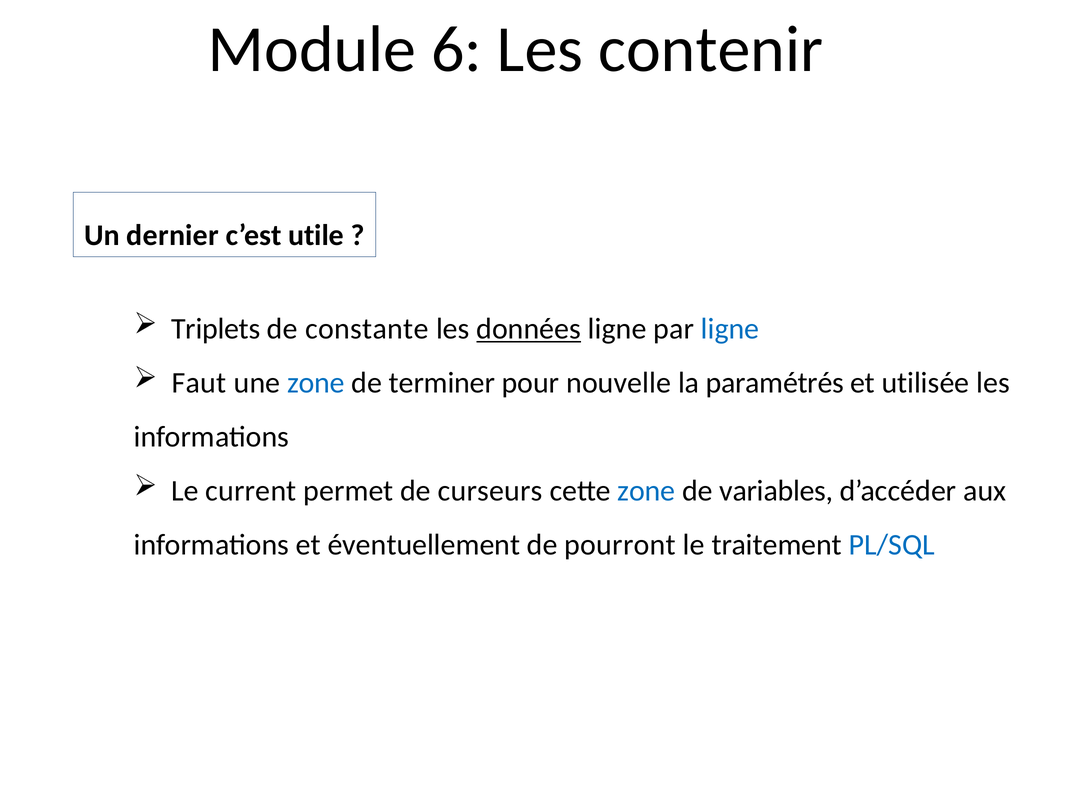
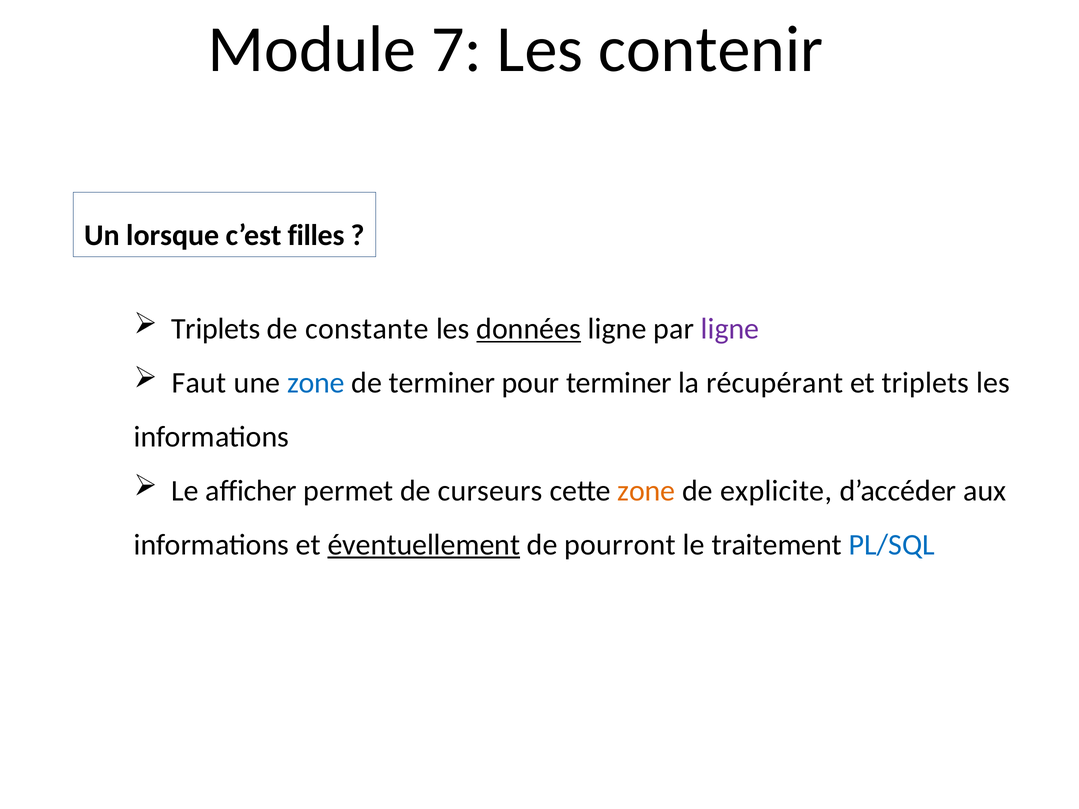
6: 6 -> 7 (456, 49)
dernier: dernier -> lorsque (173, 236)
utile: utile -> filles (316, 236)
ligne colour: blue -> purple (730, 329)
pour nouvelle: nouvelle -> terminer (619, 383)
paramétrés: paramétrés -> récupérant (775, 383)
et utilisée: utilisée -> triplets (925, 383)
current: current -> afficher (251, 491)
zone colour: blue -> orange (646, 491)
variables: variables -> explicite (776, 491)
éventuellement underline: none -> present (424, 545)
